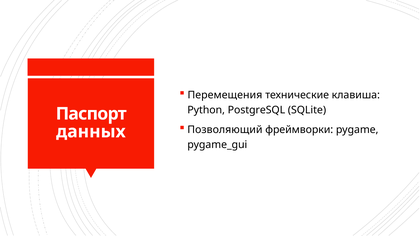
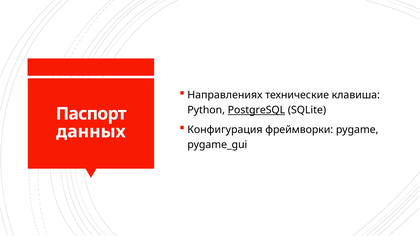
Перемещения: Перемещения -> Направлениях (225, 95)
PostgreSQL underline: none -> present (256, 110)
Позволяющий: Позволяющий -> Конфигурация (225, 130)
